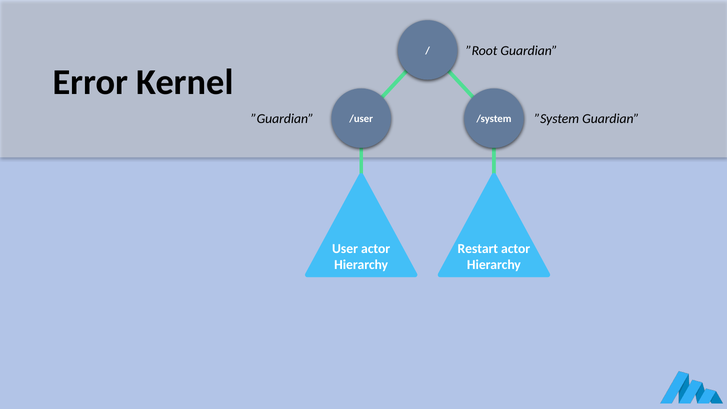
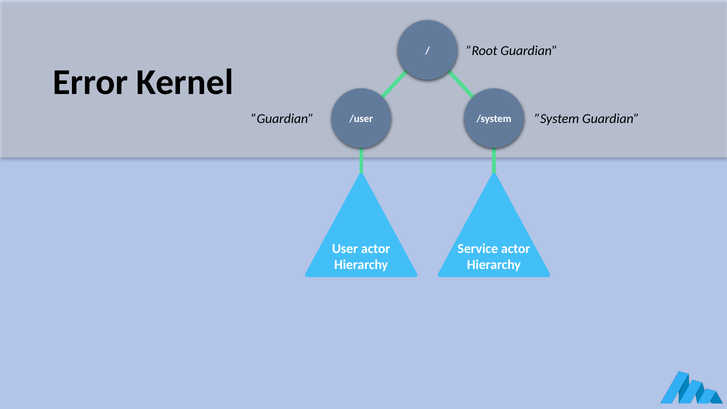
Restart: Restart -> Service (478, 249)
